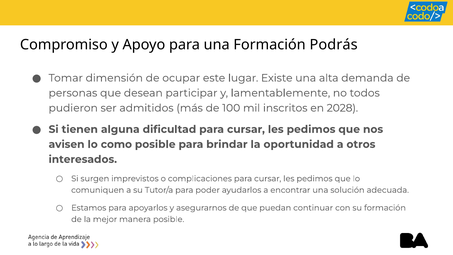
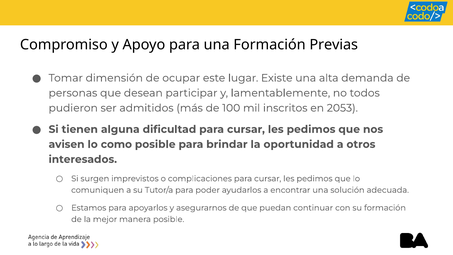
Podrás: Podrás -> Previas (334, 45)
2028: 2028 -> 2053 (342, 108)
